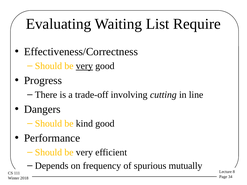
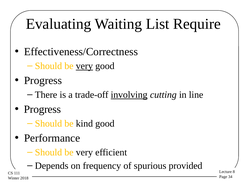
involving underline: none -> present (129, 95)
Dangers: Dangers -> Progress (42, 109)
mutually: mutually -> provided (186, 166)
